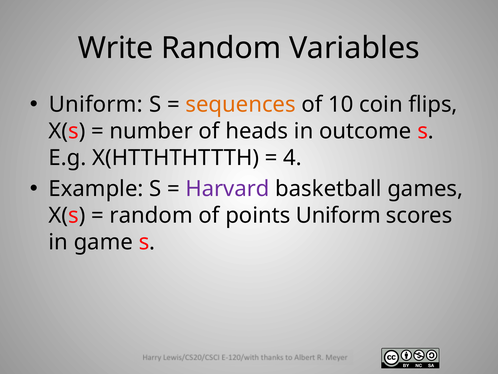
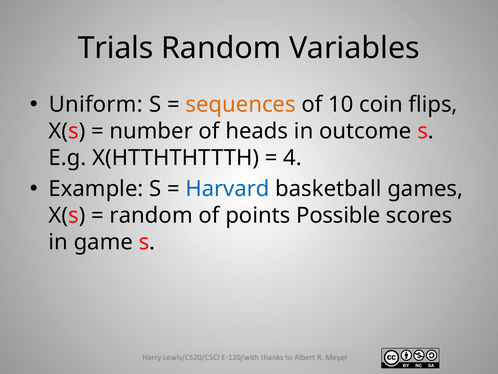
Write: Write -> Trials (116, 48)
Harvard colour: purple -> blue (228, 189)
points Uniform: Uniform -> Possible (338, 215)
